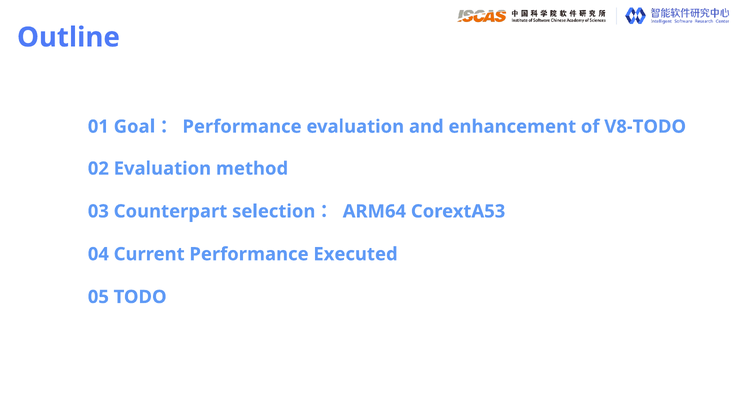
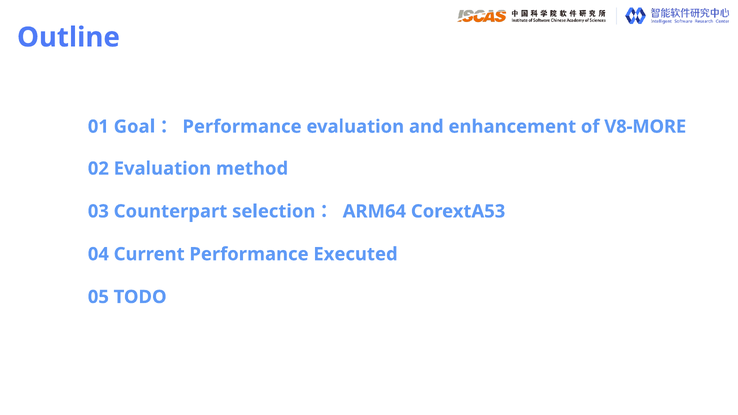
V8-TODO: V8-TODO -> V8-MORE (645, 127)
